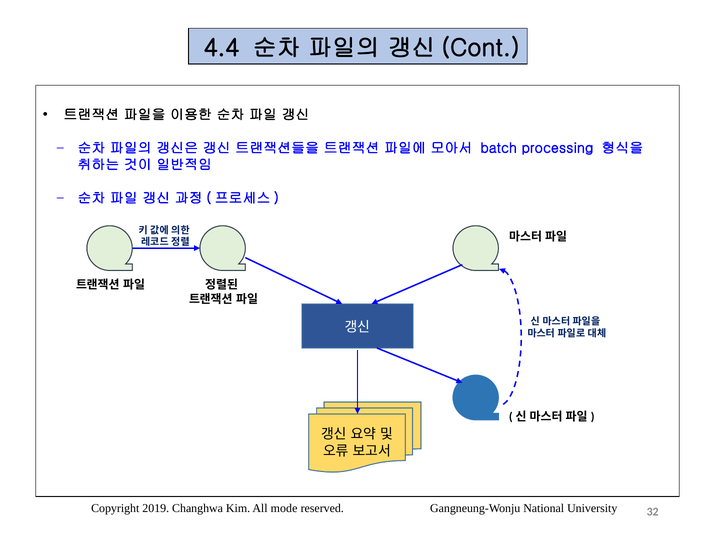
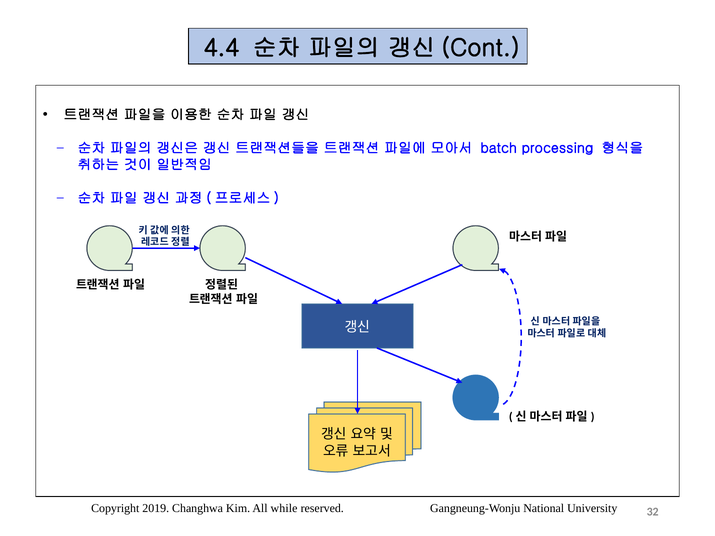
mode: mode -> while (284, 509)
